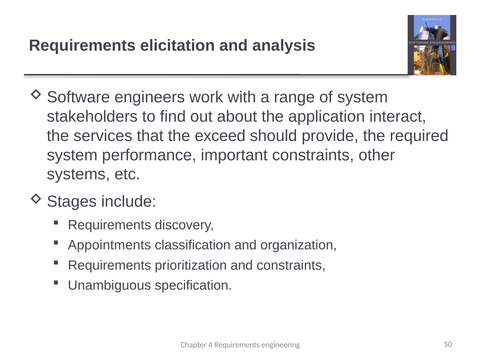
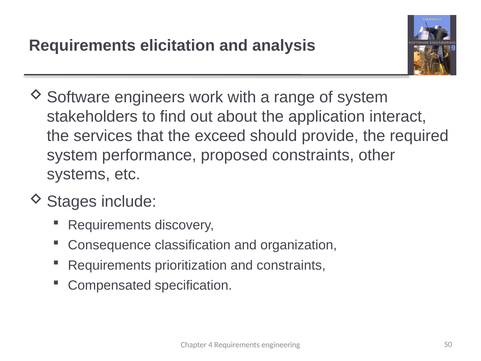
important: important -> proposed (234, 155)
Appointments: Appointments -> Consequence (109, 245)
Unambiguous: Unambiguous -> Compensated (109, 285)
